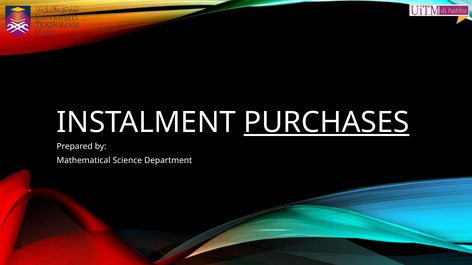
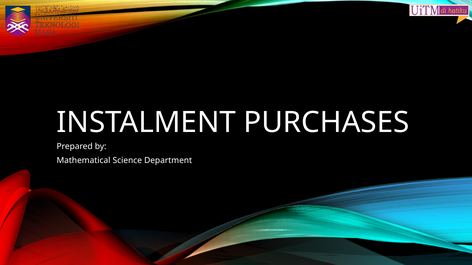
PURCHASES underline: present -> none (326, 123)
